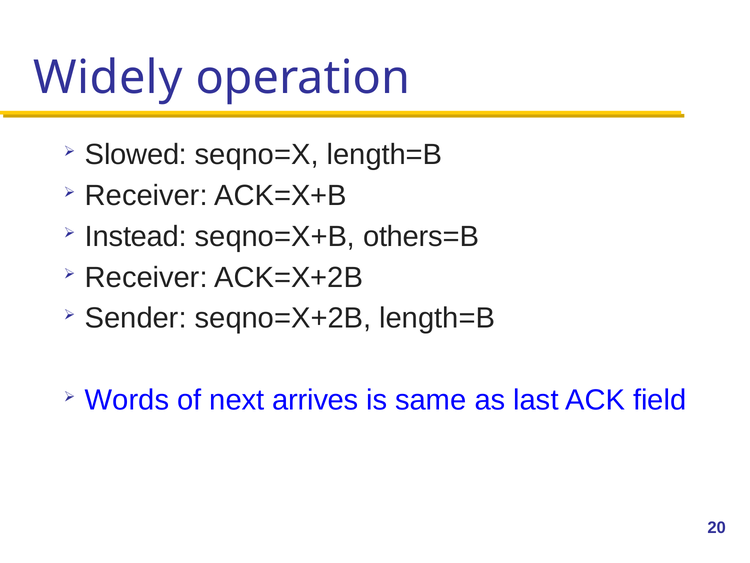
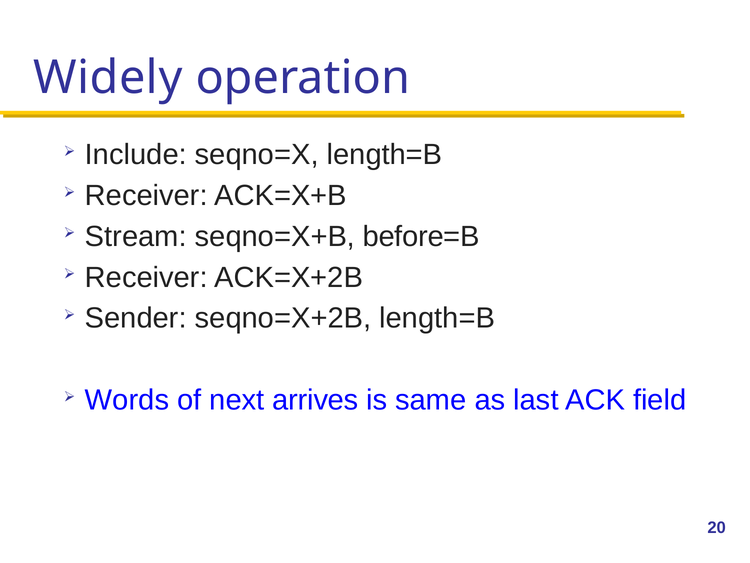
Slowed: Slowed -> Include (136, 155)
Instead: Instead -> Stream (136, 236)
others=B: others=B -> before=B (421, 236)
